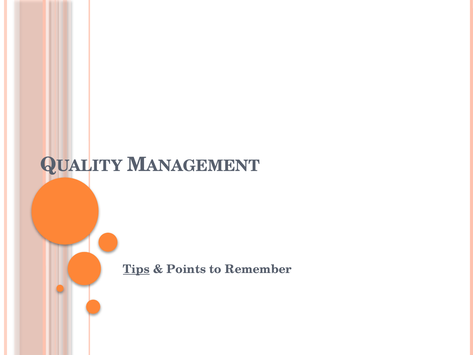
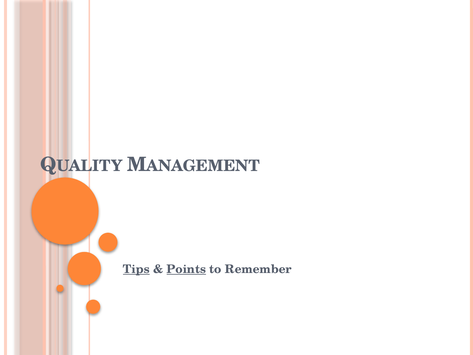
Points underline: none -> present (186, 269)
